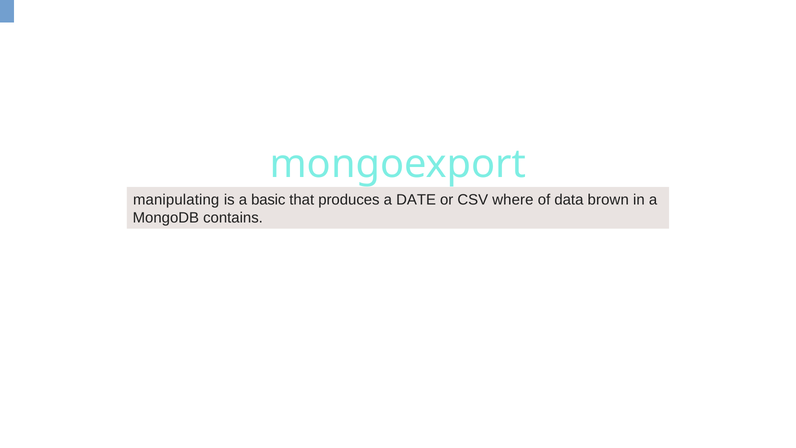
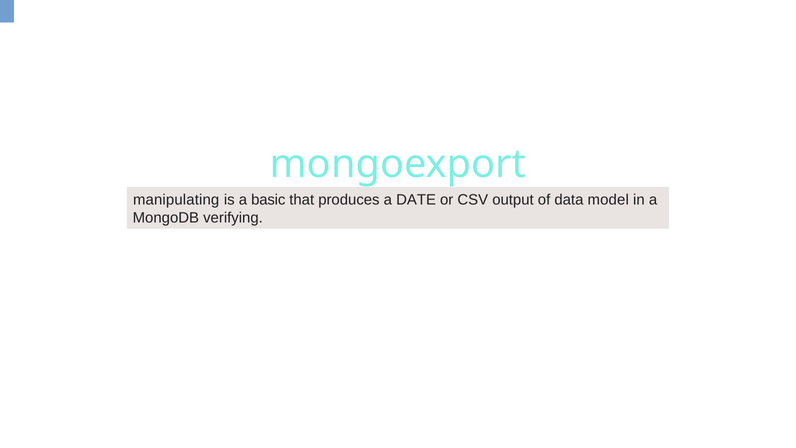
where: where -> output (513, 200)
brown: brown -> model (608, 200)
contains: contains -> verifying (233, 218)
